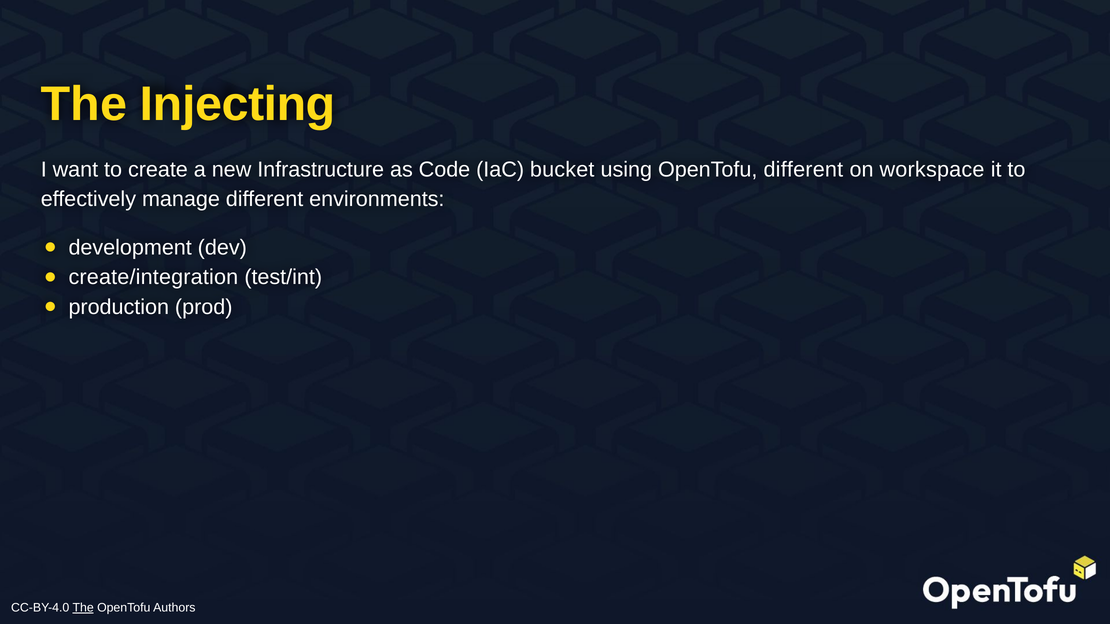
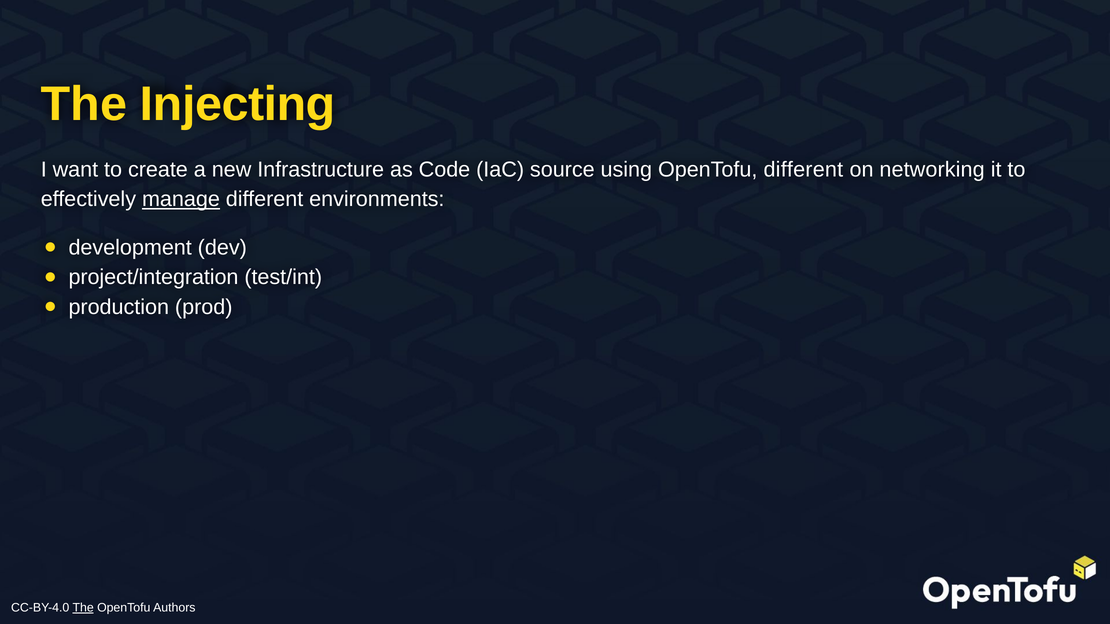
bucket: bucket -> source (562, 170)
workspace: workspace -> networking (932, 170)
manage underline: none -> present (181, 199)
create/integration: create/integration -> project/integration (153, 277)
